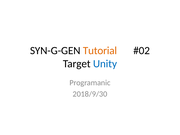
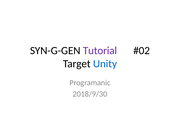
Tutorial colour: orange -> purple (100, 51)
